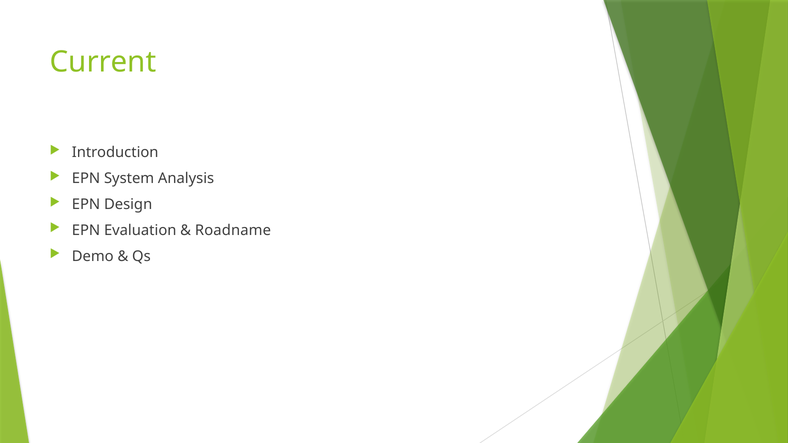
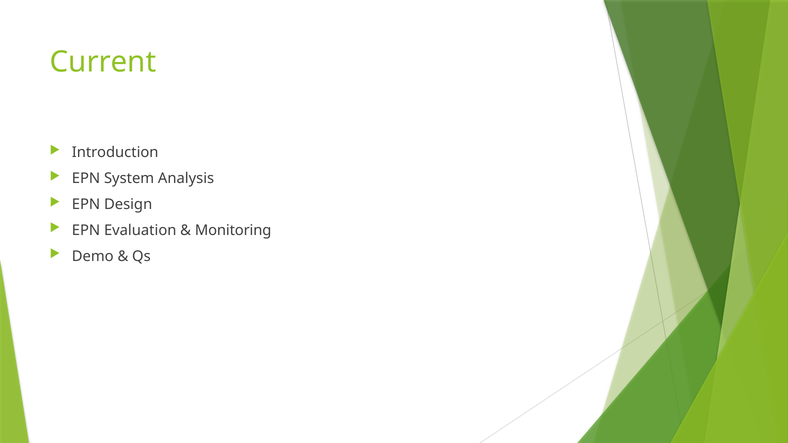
Roadname: Roadname -> Monitoring (233, 230)
